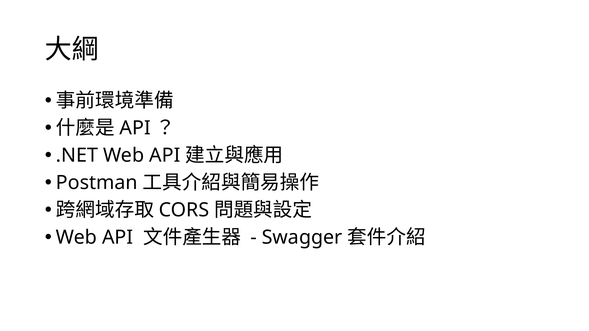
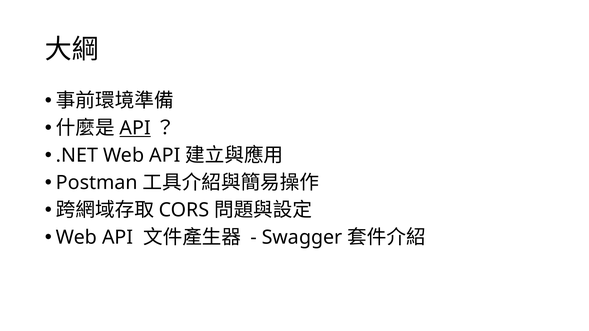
API underline: none -> present (135, 128)
